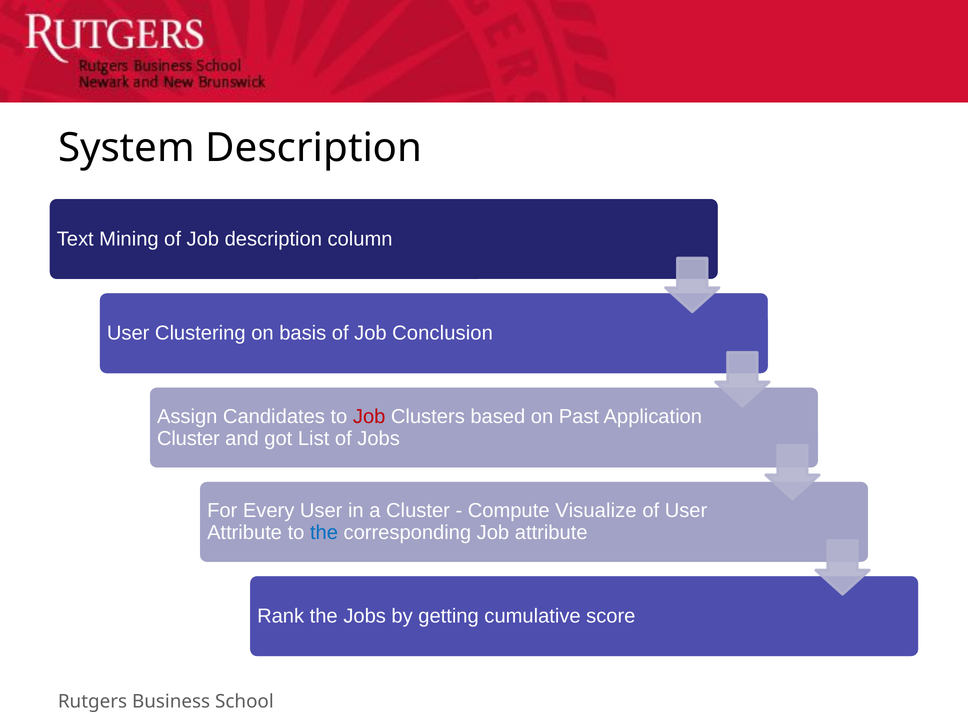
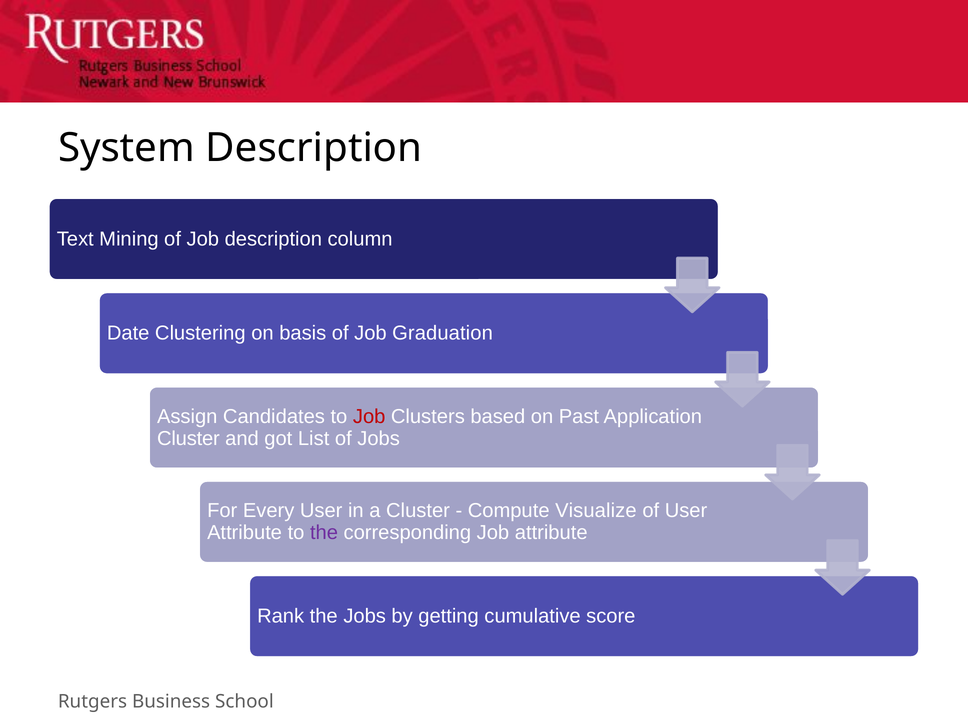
User: User -> Date (128, 333)
Conclusion: Conclusion -> Graduation (443, 333)
the colour: blue -> purple (324, 533)
